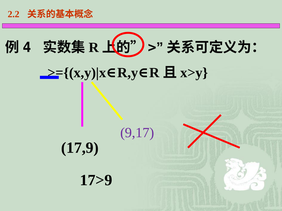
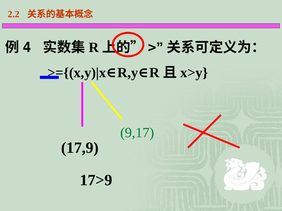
9,17 colour: purple -> green (137, 133)
